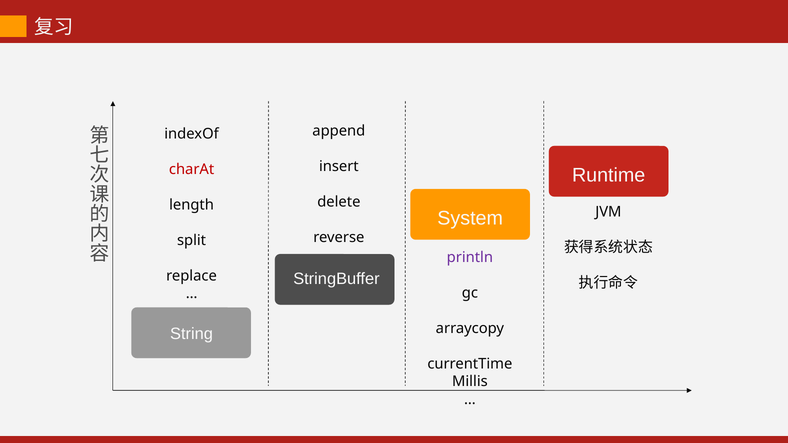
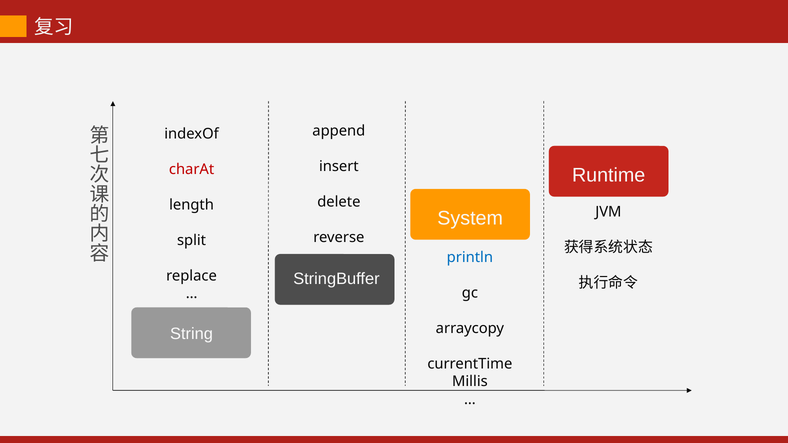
println colour: purple -> blue (470, 258)
